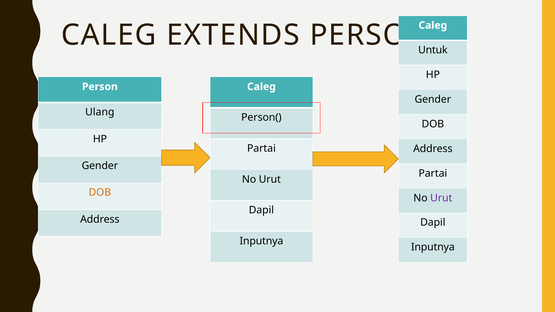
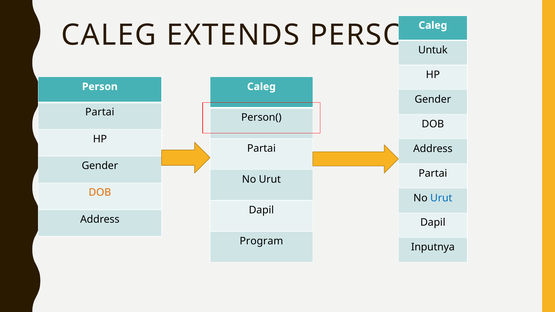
Ulang: Ulang -> Partai (100, 112)
Urut colour: purple -> blue (441, 198)
Inputnya: Inputnya -> Program (261, 241)
